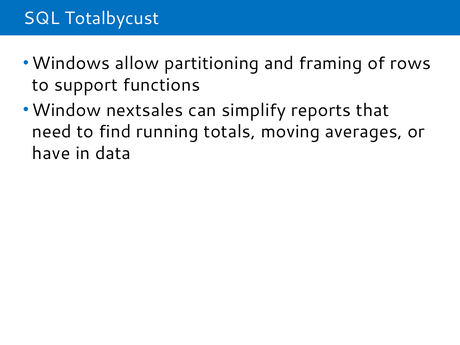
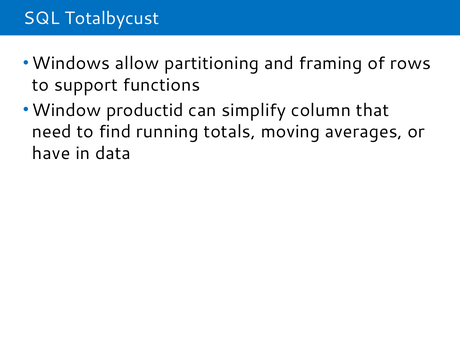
nextsales: nextsales -> productid (145, 110)
reports: reports -> column (321, 110)
